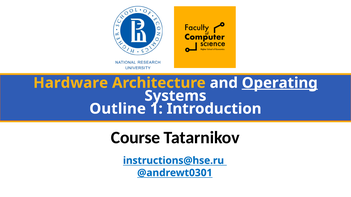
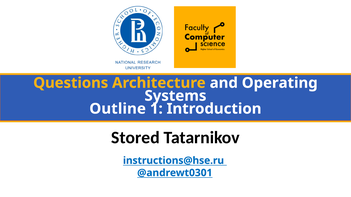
Hardware: Hardware -> Questions (71, 83)
Operating underline: present -> none (280, 83)
Course: Course -> Stored (135, 138)
